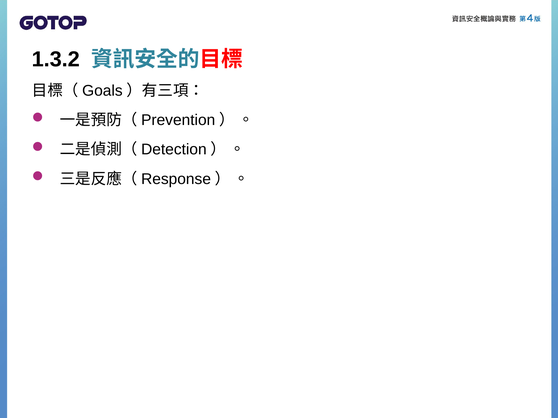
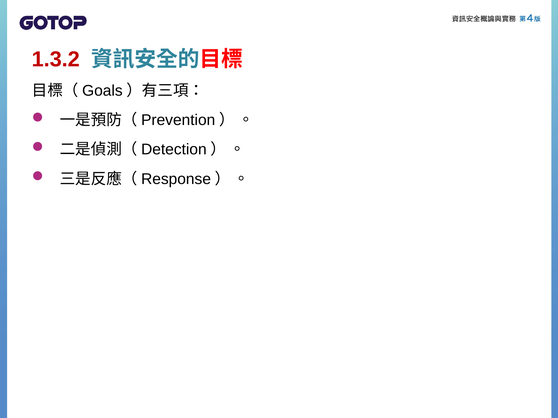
1.3.2 colour: black -> red (56, 60)
